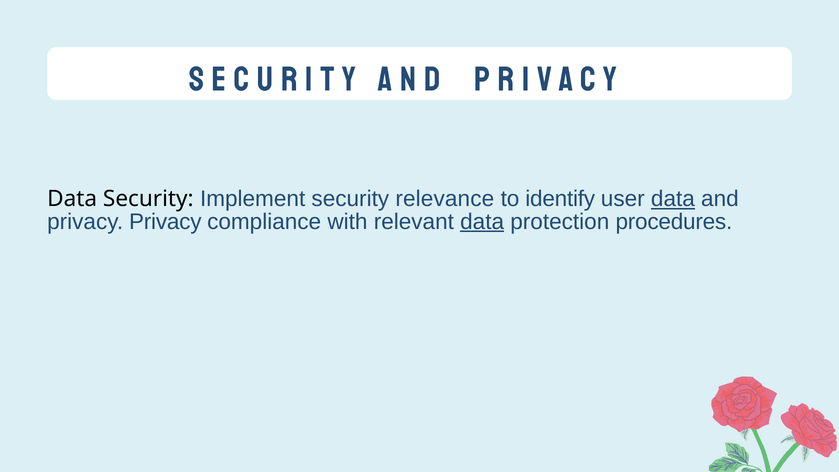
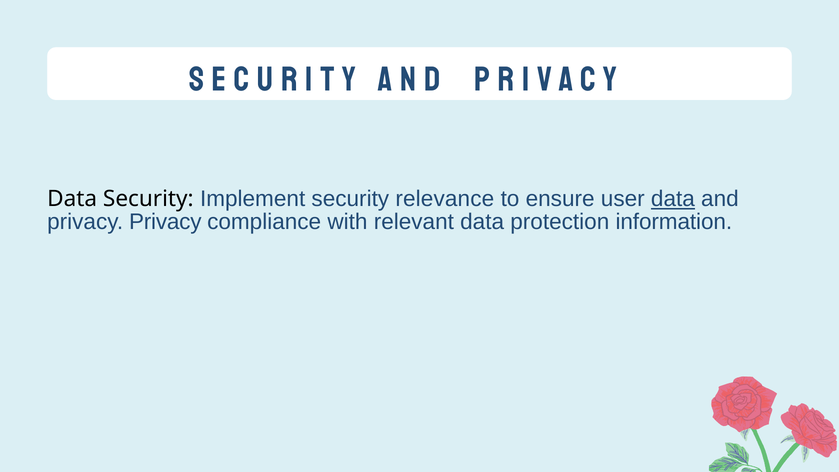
identify: identify -> ensure (560, 199)
data underline: present -> none (482, 222)
procedures: procedures -> information (674, 222)
